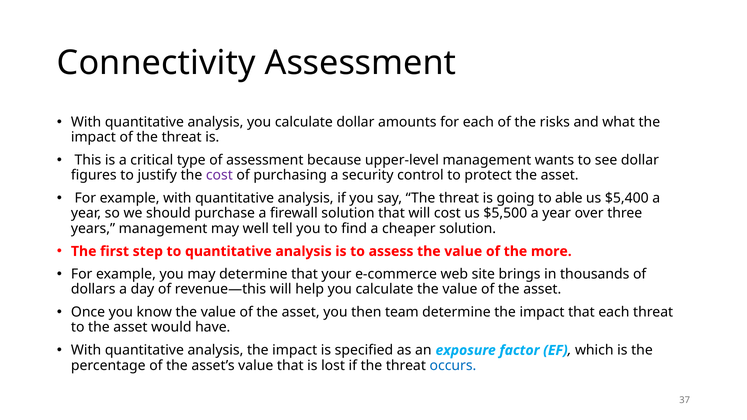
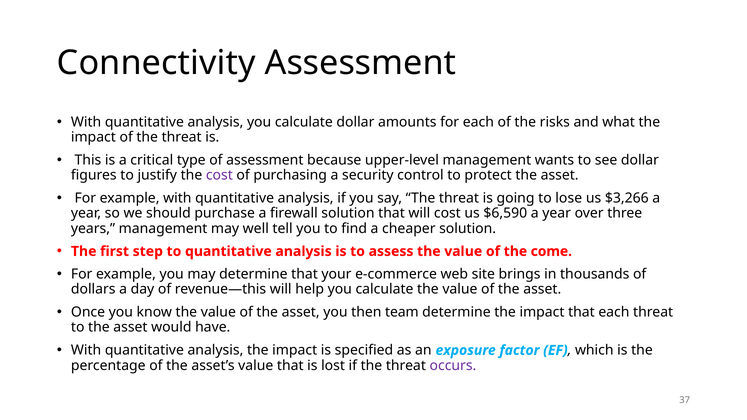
able: able -> lose (569, 198)
$5,400: $5,400 -> $3,266 (627, 198)
$5,500: $5,500 -> $6,590 (505, 213)
more: more -> come (551, 251)
occurs colour: blue -> purple (453, 366)
